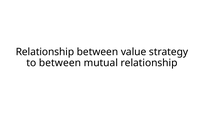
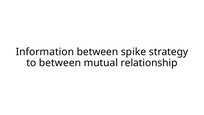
Relationship: Relationship -> Information (45, 52)
value: value -> spike (134, 52)
